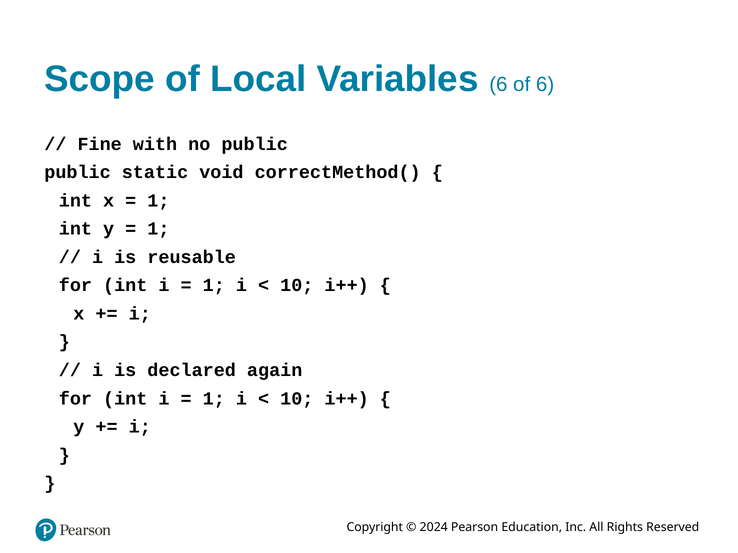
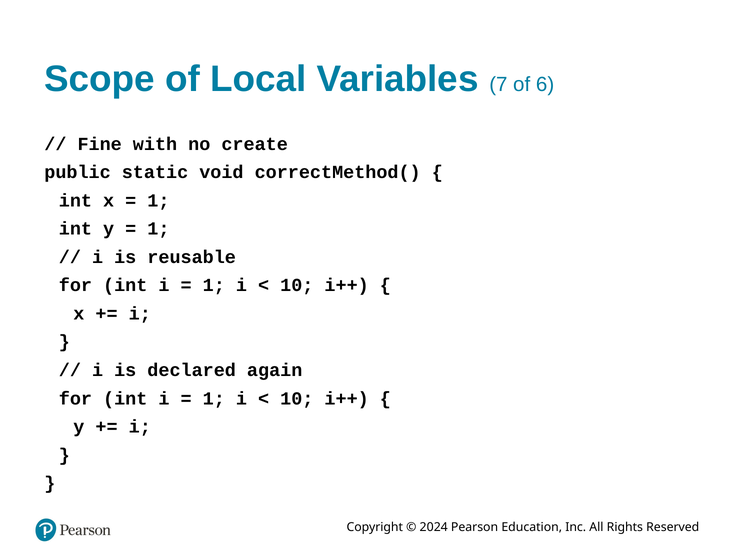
Variables 6: 6 -> 7 (498, 84)
no public: public -> create (255, 144)
